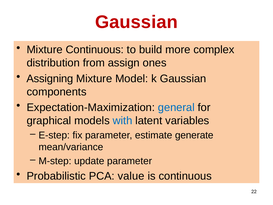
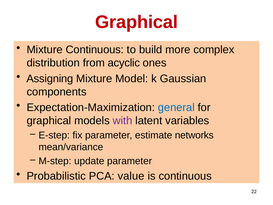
Gaussian: Gaussian -> Graphical (137, 22)
assign: assign -> acyclic (124, 63)
with colour: blue -> purple (123, 121)
generate: generate -> networks (194, 135)
